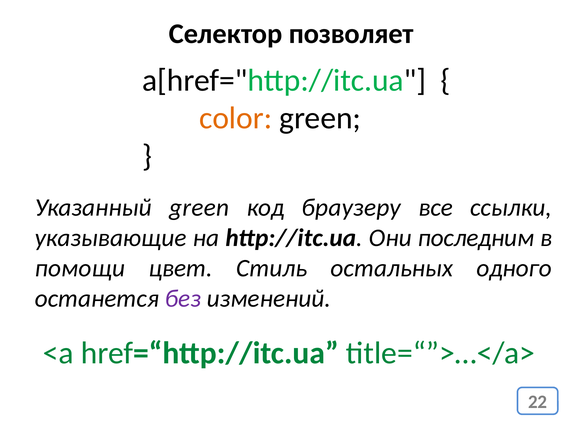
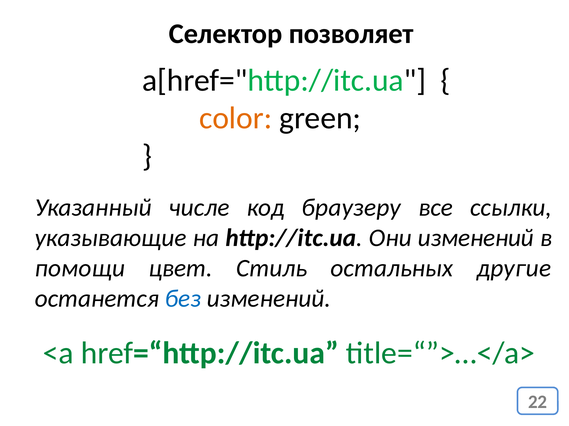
Указанный green: green -> числе (199, 208)
Они последним: последним -> изменений (476, 238)
одного: одного -> другие (514, 269)
без colour: purple -> blue (183, 299)
